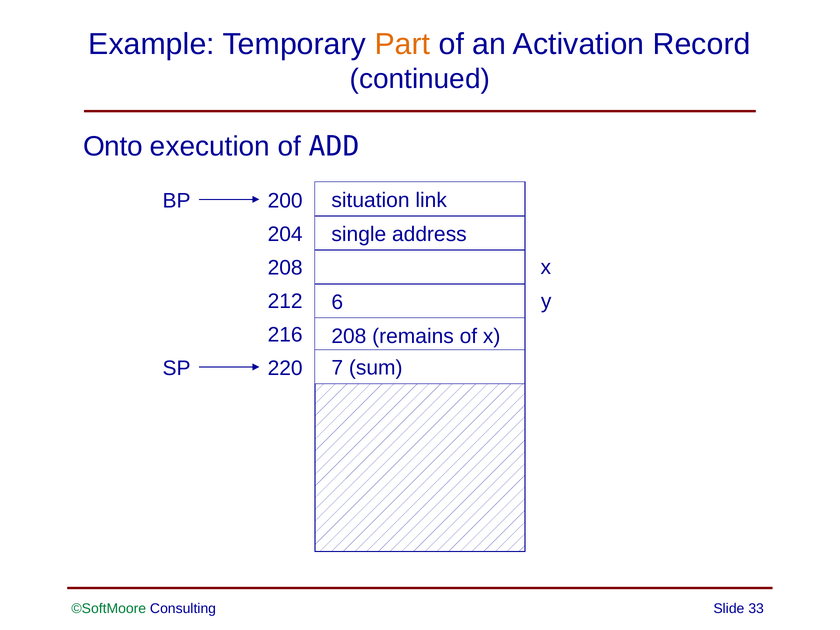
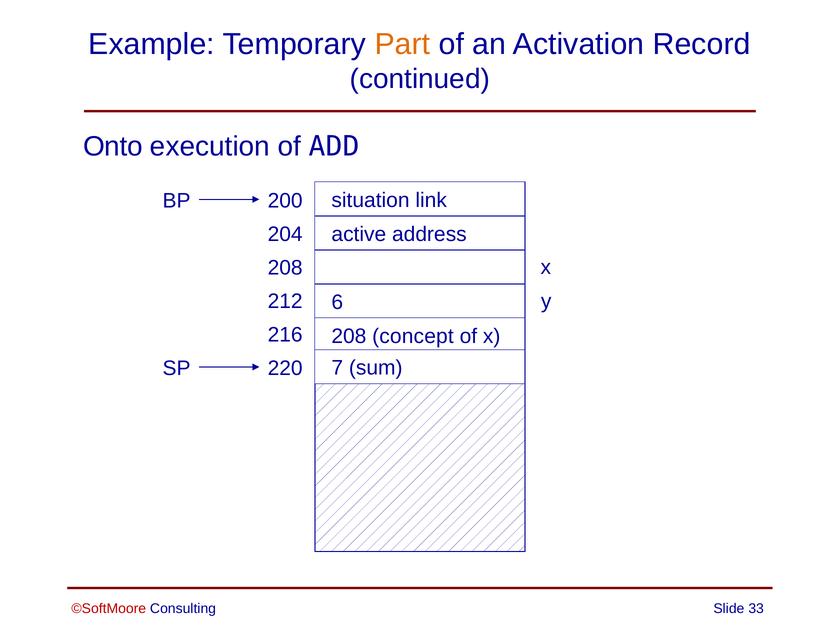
single: single -> active (359, 234)
remains: remains -> concept (413, 336)
©SoftMoore colour: green -> red (109, 609)
